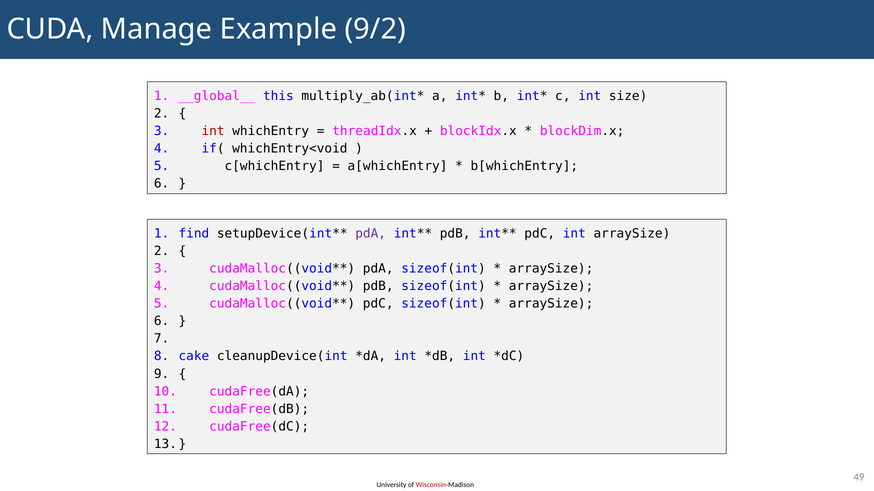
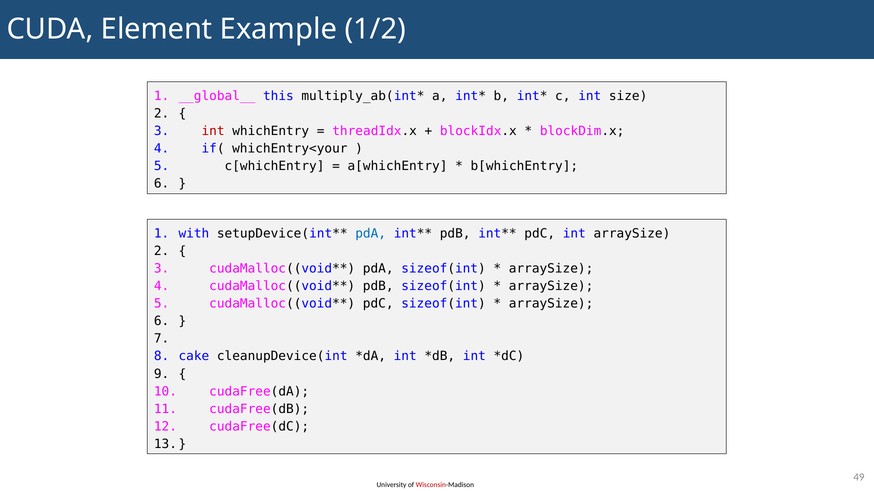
Manage: Manage -> Element (157, 29)
9/2: 9/2 -> 1/2 (375, 29)
whichEntry<void: whichEntry<void -> whichEntry<your (290, 149)
find: find -> with (194, 234)
pdA colour: purple -> blue (371, 234)
